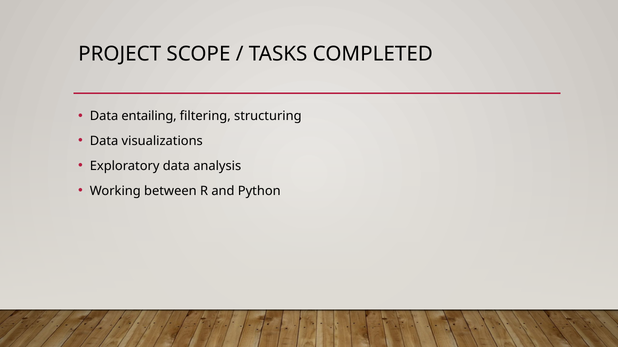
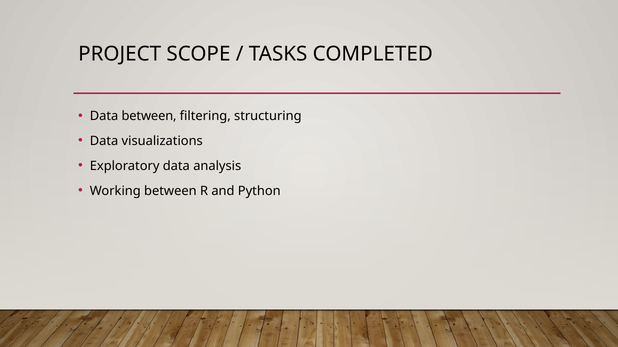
Data entailing: entailing -> between (149, 116)
